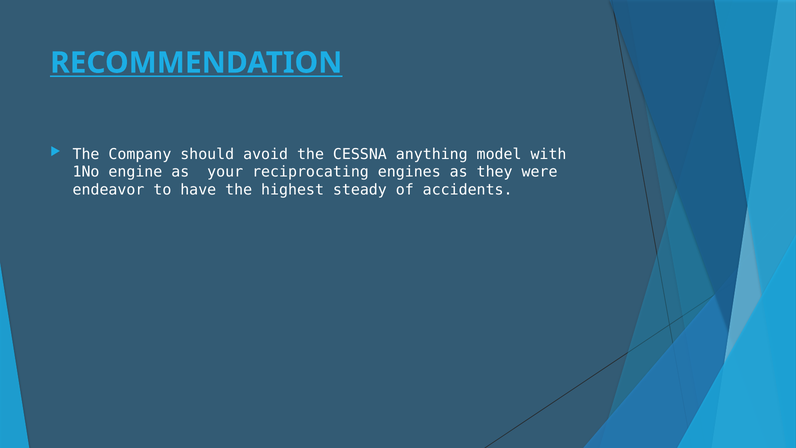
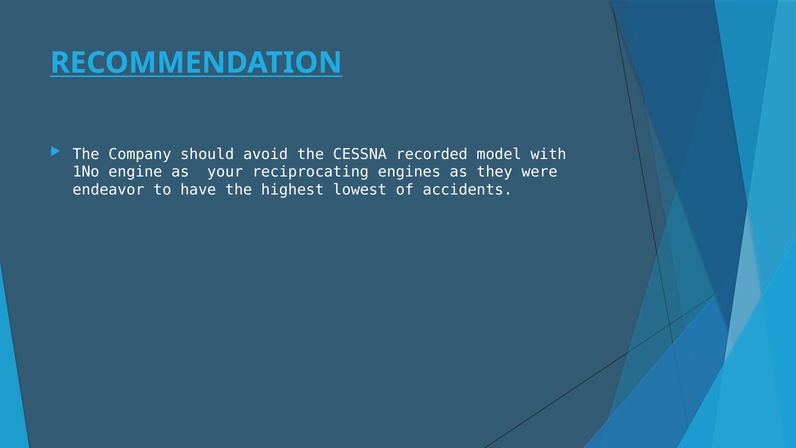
anything: anything -> recorded (432, 154)
steady: steady -> lowest (360, 190)
